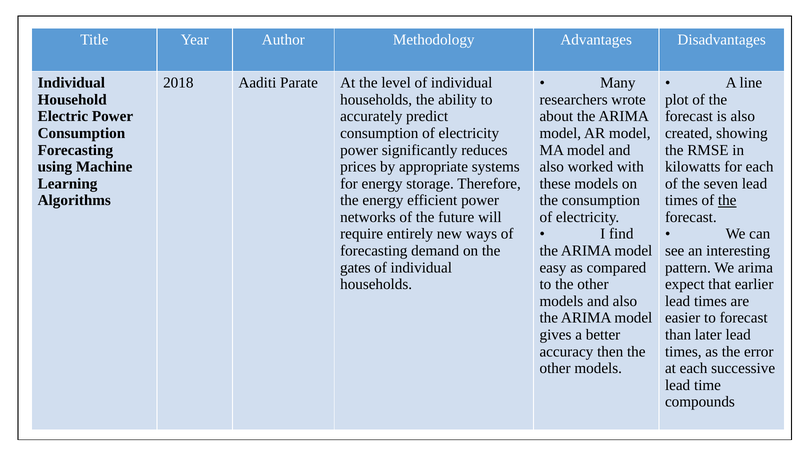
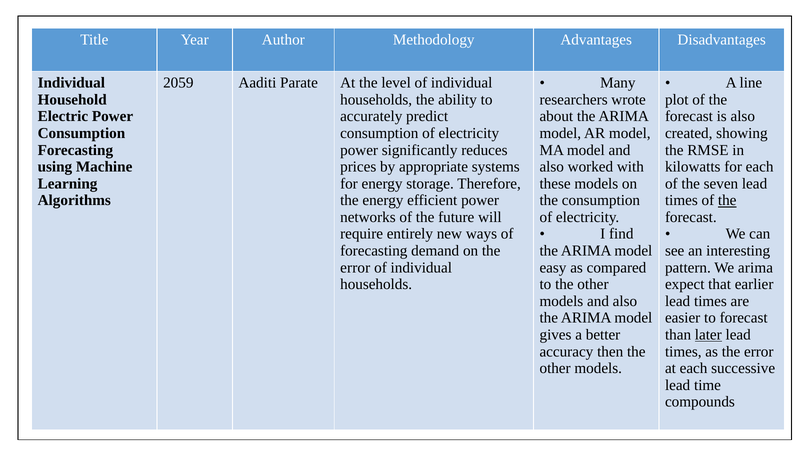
2018: 2018 -> 2059 (178, 83)
gates: gates -> error (355, 268)
later underline: none -> present (708, 335)
